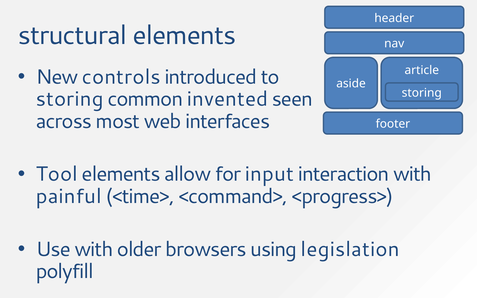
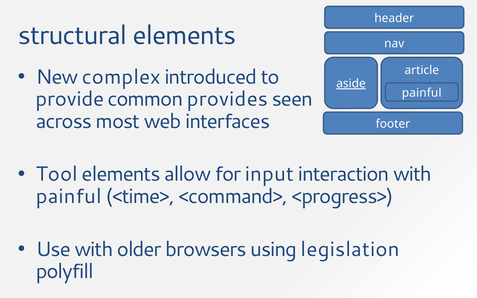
controls: controls -> complex (121, 77)
aside underline: none -> present (351, 84)
storing: storing -> painful (422, 93)
storing: storing -> provide (70, 99)
invented: invented -> provides (227, 99)
